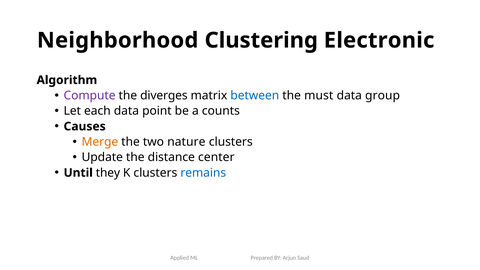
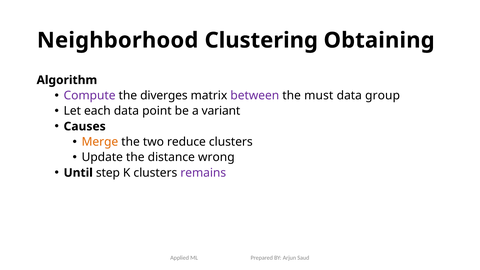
Electronic: Electronic -> Obtaining (379, 40)
between colour: blue -> purple (255, 96)
counts: counts -> variant (221, 111)
nature: nature -> reduce (186, 142)
center: center -> wrong (216, 157)
they: they -> step (108, 173)
remains colour: blue -> purple (203, 173)
